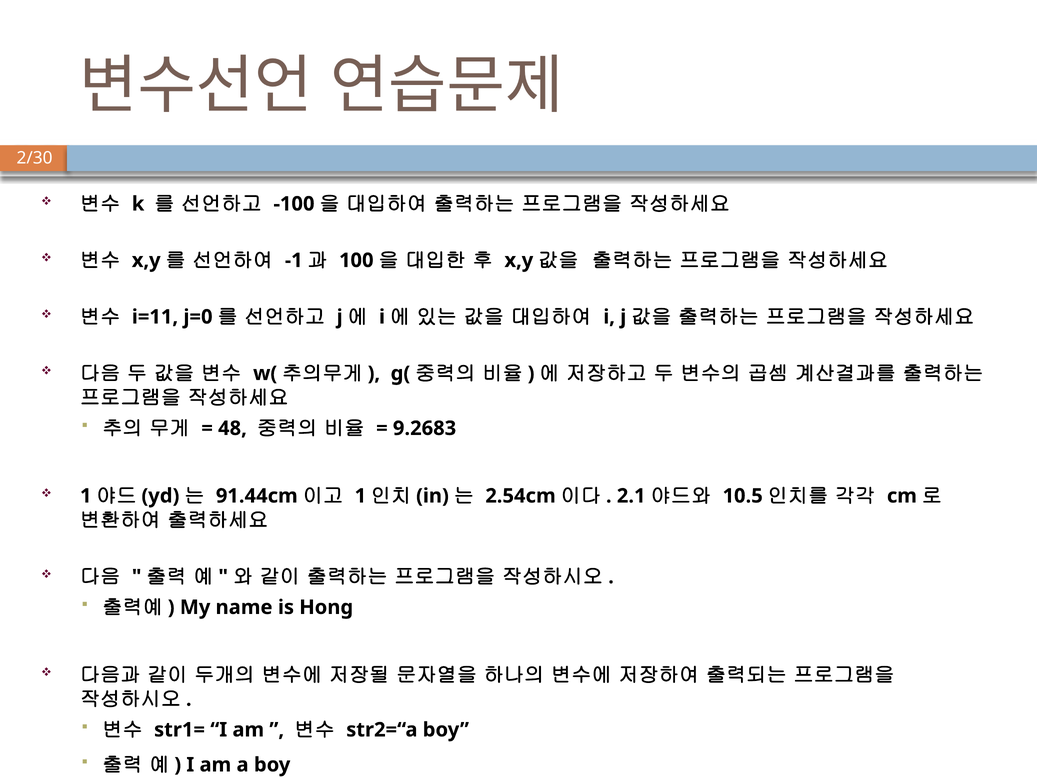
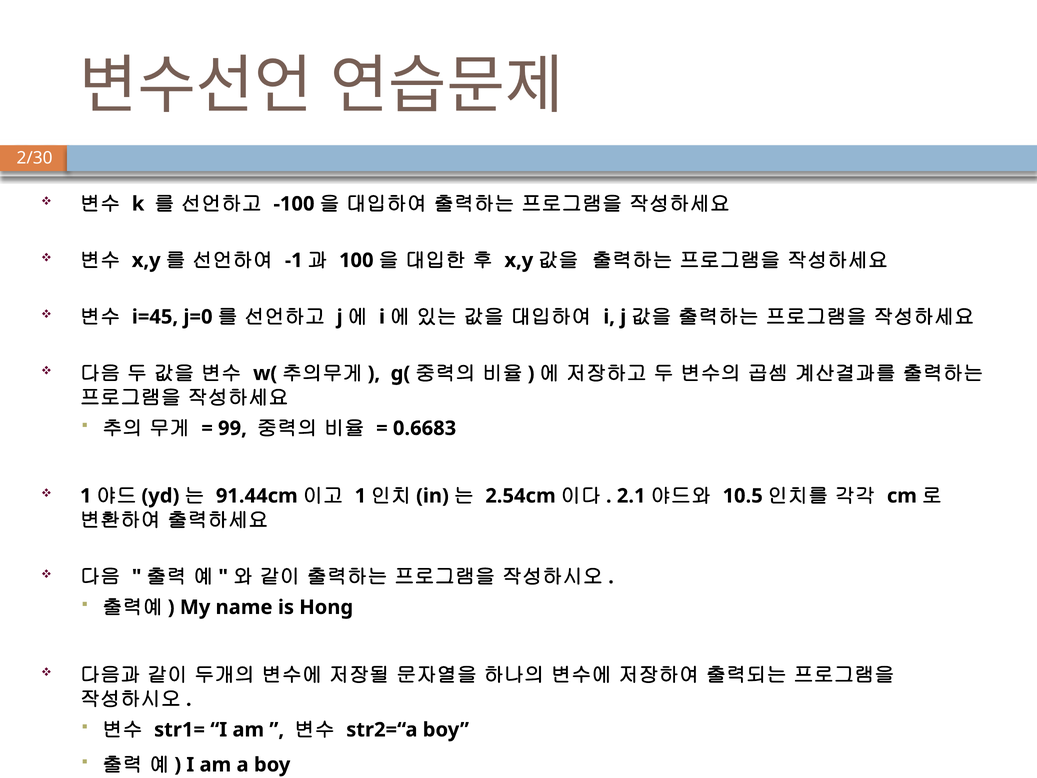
i=11: i=11 -> i=45 (155, 317)
48: 48 -> 99 (232, 428)
9.2683: 9.2683 -> 0.6683 (425, 428)
